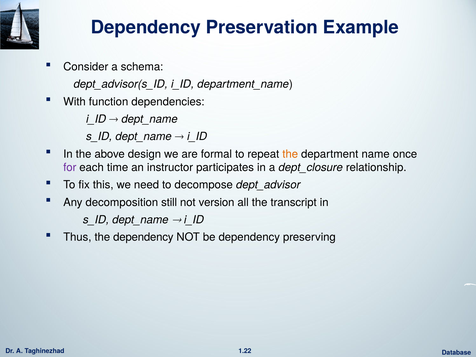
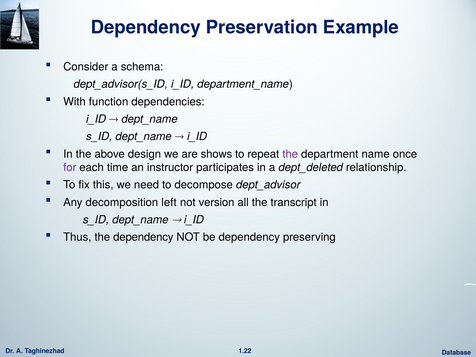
formal: formal -> shows (216, 154)
the colour: orange -> purple (290, 154)
dept_closure: dept_closure -> dept_deleted (311, 167)
still: still -> left (169, 202)
